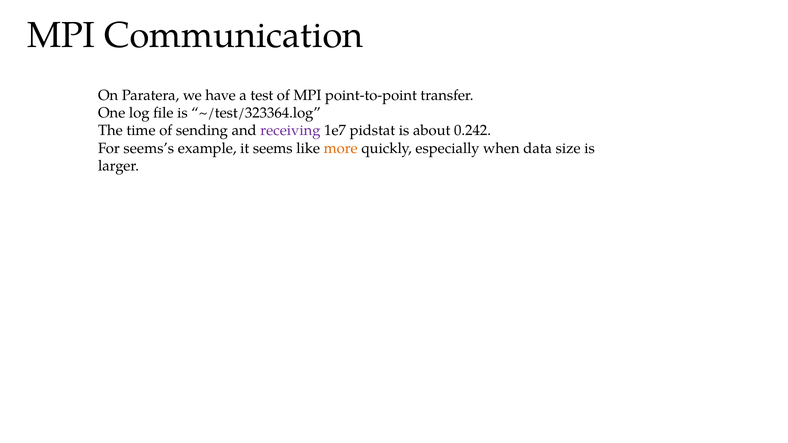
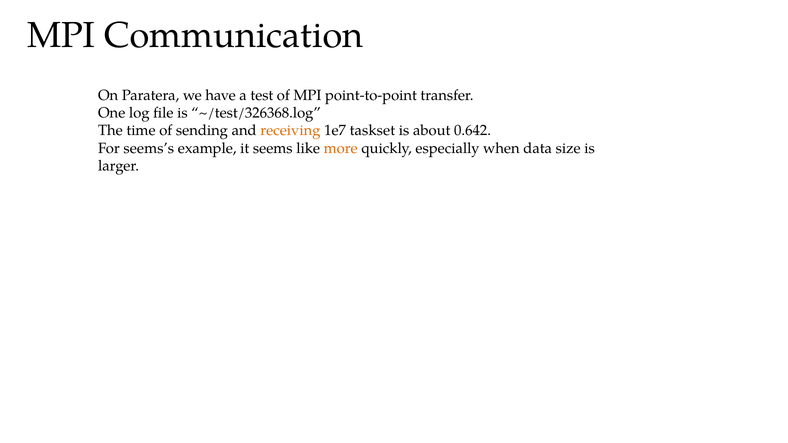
~/test/323364.log: ~/test/323364.log -> ~/test/326368.log (256, 113)
receiving colour: purple -> orange (290, 131)
pidstat: pidstat -> taskset (372, 131)
0.242: 0.242 -> 0.642 (473, 131)
